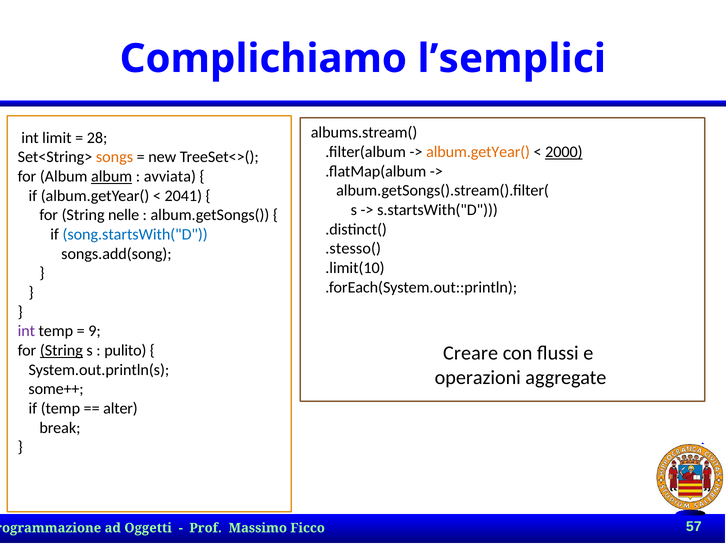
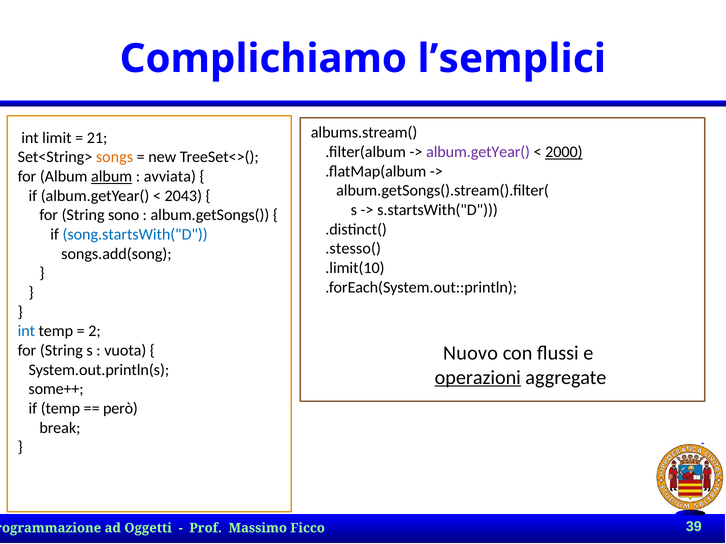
28: 28 -> 21 (97, 138)
album.getYear( colour: orange -> purple (478, 152)
2041: 2041 -> 2043 (183, 196)
nelle: nelle -> sono (124, 215)
int colour: purple -> blue (26, 331)
9: 9 -> 2 (95, 331)
String underline: present -> none (61, 351)
pulito: pulito -> vuota (125, 351)
Creare: Creare -> Nuovo (471, 354)
operazioni underline: none -> present (478, 378)
alter: alter -> però (120, 409)
57: 57 -> 39 (694, 527)
